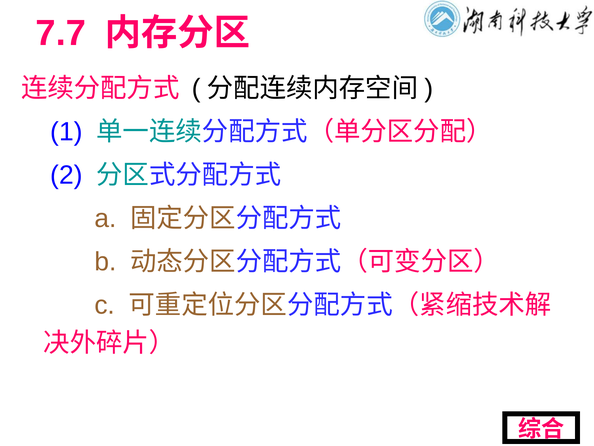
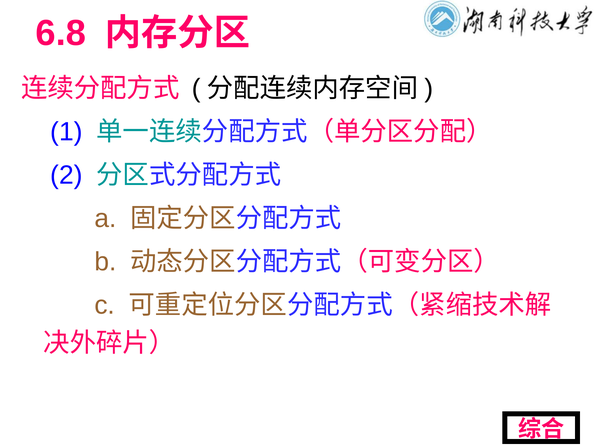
7.7: 7.7 -> 6.8 (61, 33)
